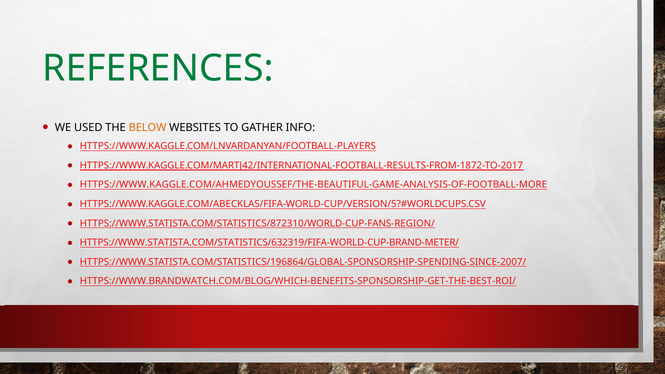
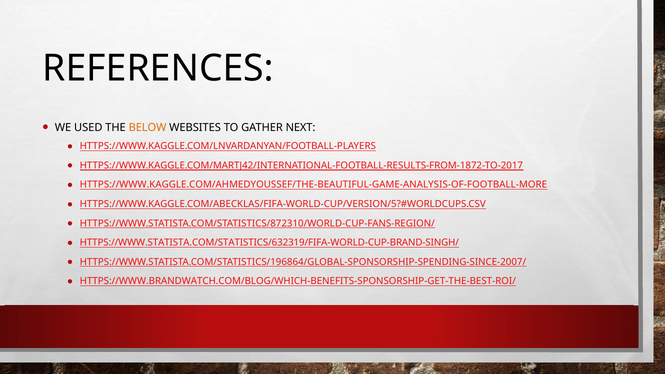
REFERENCES colour: green -> black (158, 69)
INFO: INFO -> NEXT (301, 128)
HTTPS://WWW.STATISTA.COM/STATISTICS/632319/FIFA-WORLD-CUP-BRAND-METER/: HTTPS://WWW.STATISTA.COM/STATISTICS/632319/FIFA-WORLD-CUP-BRAND-METER/ -> HTTPS://WWW.STATISTA.COM/STATISTICS/632319/FIFA-WORLD-CUP-BRAND-SINGH/ (269, 243)
